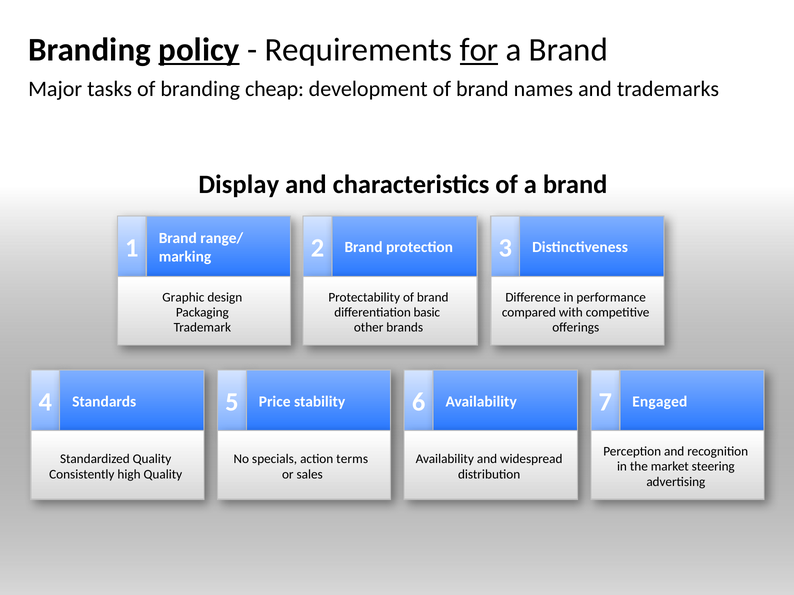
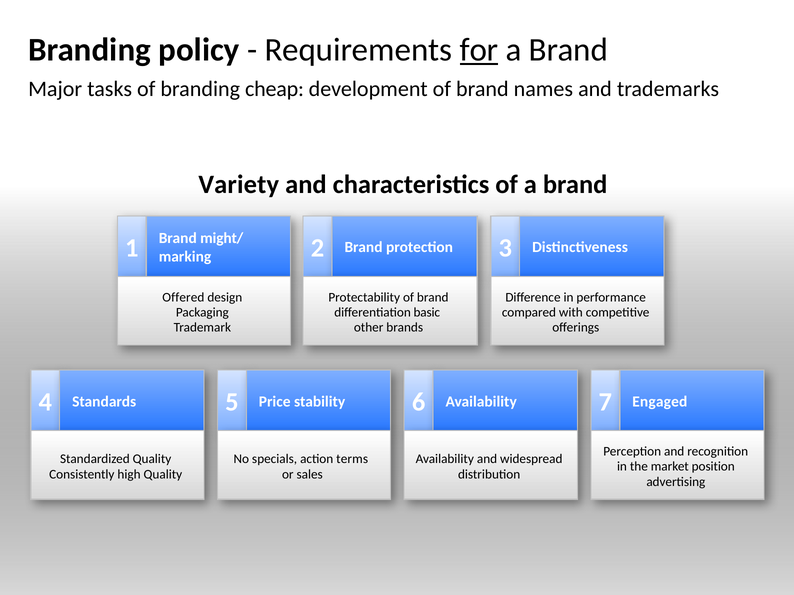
policy underline: present -> none (199, 50)
Display: Display -> Variety (239, 185)
range/: range/ -> might/ (222, 238)
Graphic: Graphic -> Offered (183, 298)
steering: steering -> position (713, 467)
